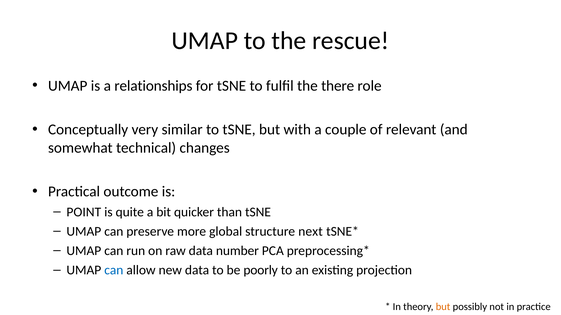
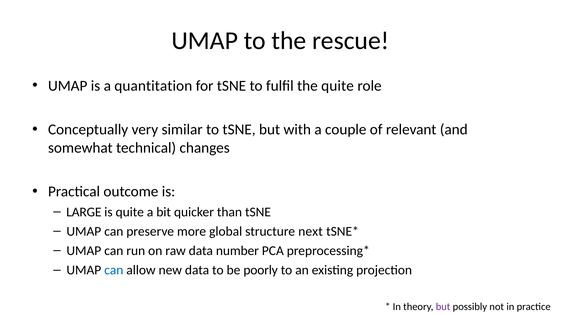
relationships: relationships -> quantitation (153, 86)
the there: there -> quite (338, 86)
POINT: POINT -> LARGE (84, 212)
but colour: orange -> purple (443, 307)
